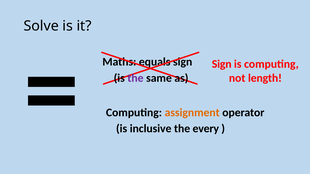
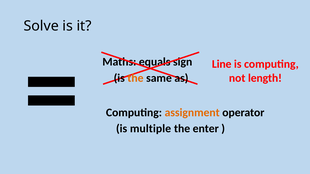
Sign: Sign -> Line (222, 64)
the colour: purple -> orange (135, 78)
inclusive: inclusive -> multiple (151, 129)
every: every -> enter (206, 129)
